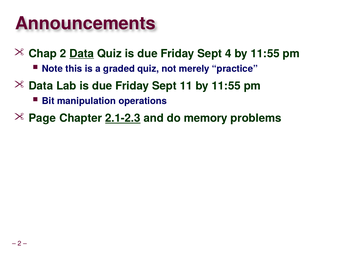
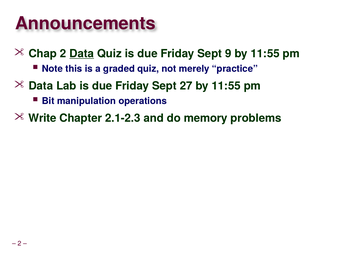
4: 4 -> 9 (228, 54)
11: 11 -> 27 (186, 86)
Page: Page -> Write (42, 118)
2.1-2.3 underline: present -> none (123, 118)
